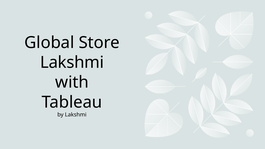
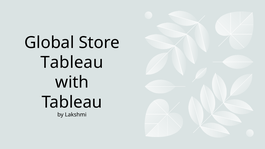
Lakshmi: Lakshmi -> Tableau (72, 62)
